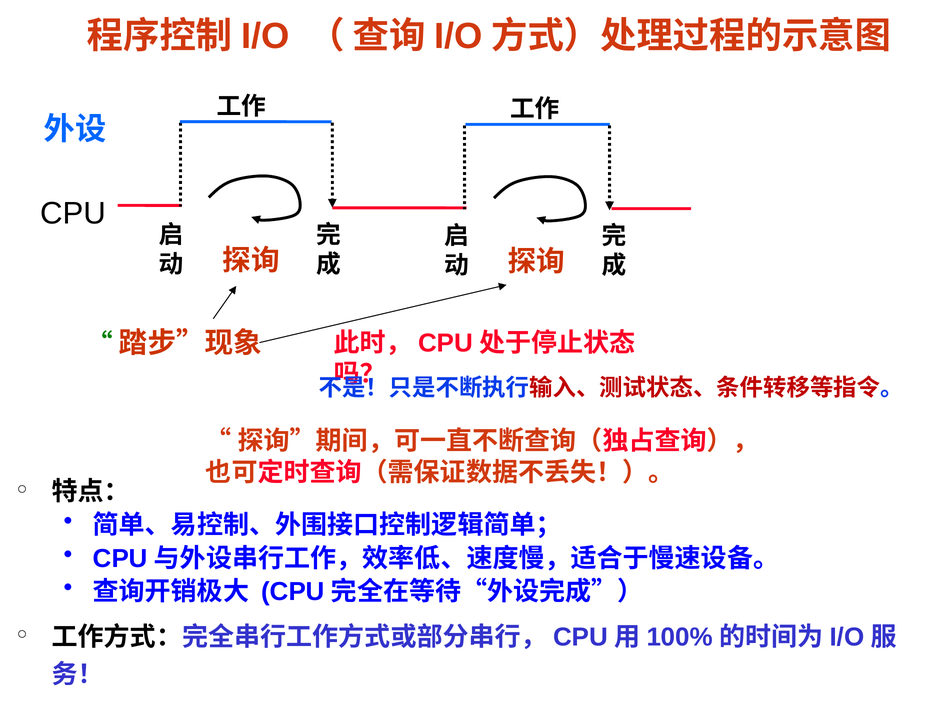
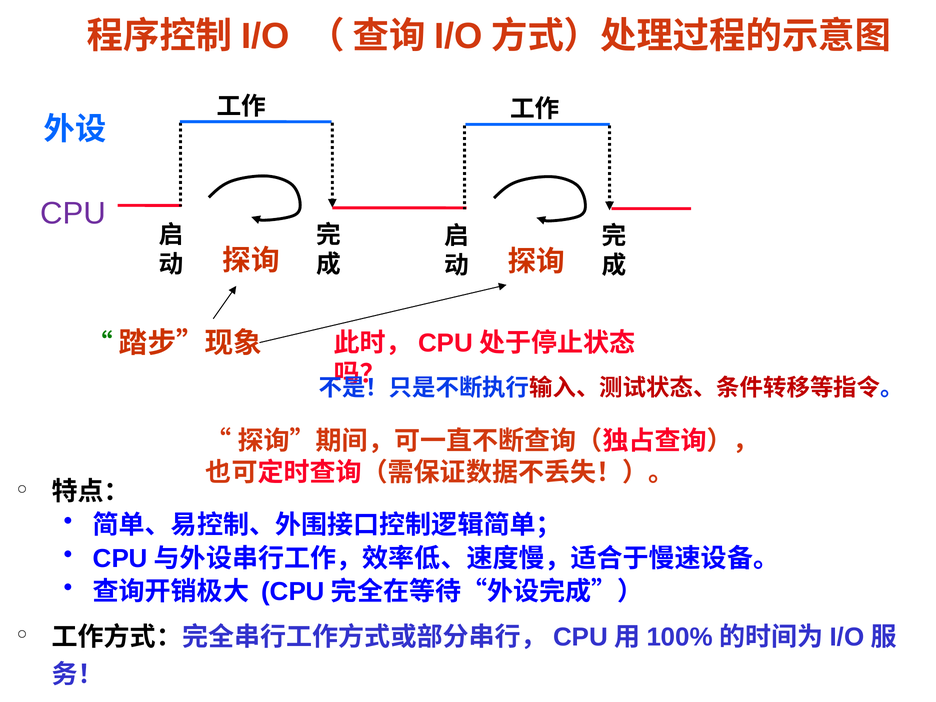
CPU colour: black -> purple (73, 213)
